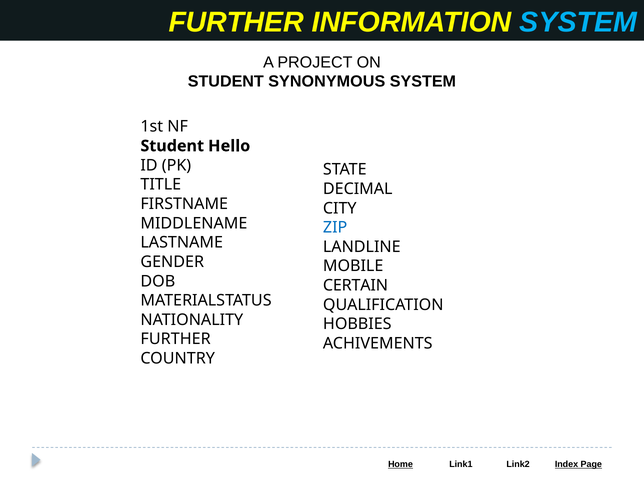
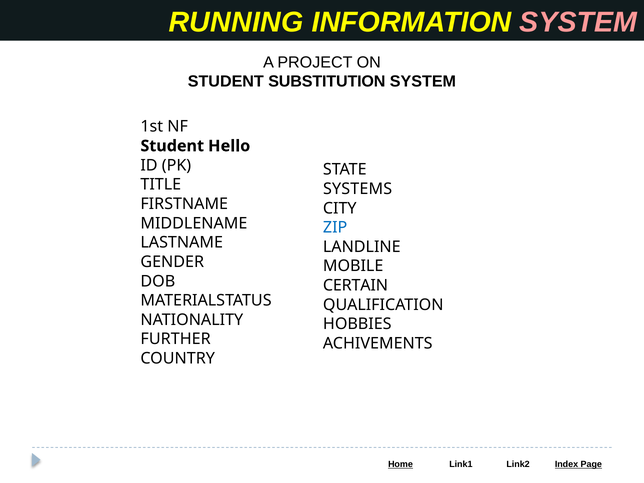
FURTHER: FURTHER -> RUNNING (236, 22)
SYSTEM colour: light blue -> pink (578, 22)
SYNONYMOUS: SYNONYMOUS -> SUBSTITUTION (327, 82)
DECIMAL: DECIMAL -> SYSTEMS (358, 189)
